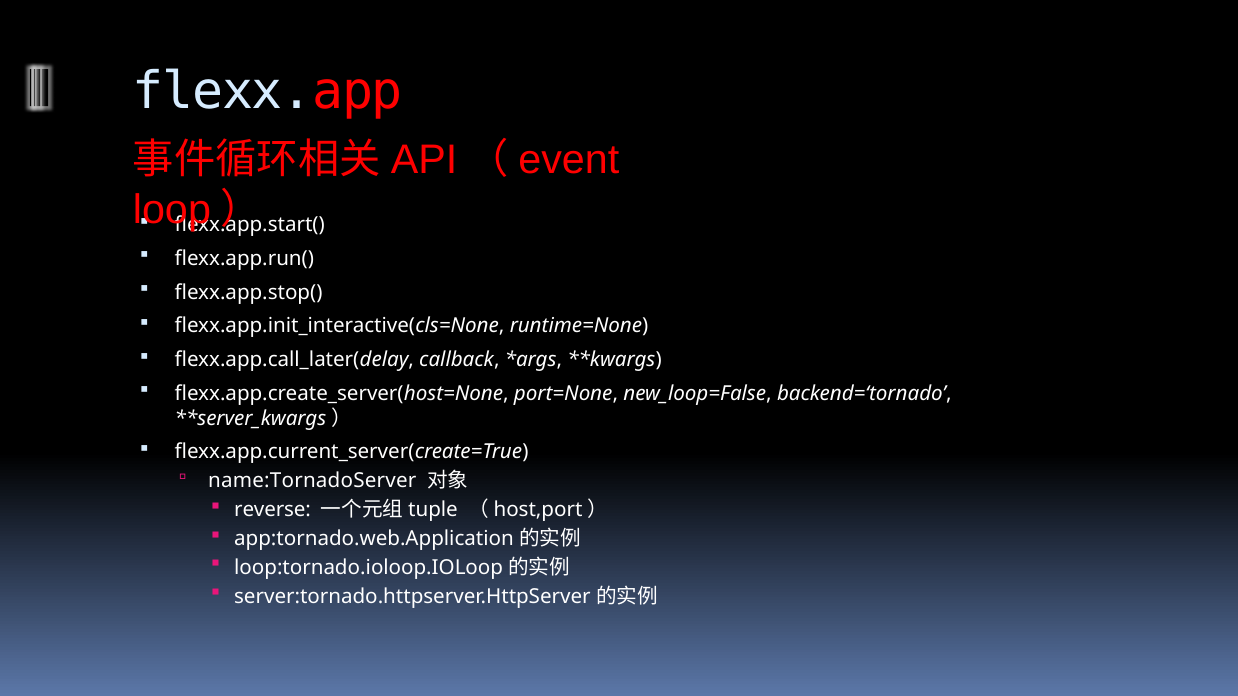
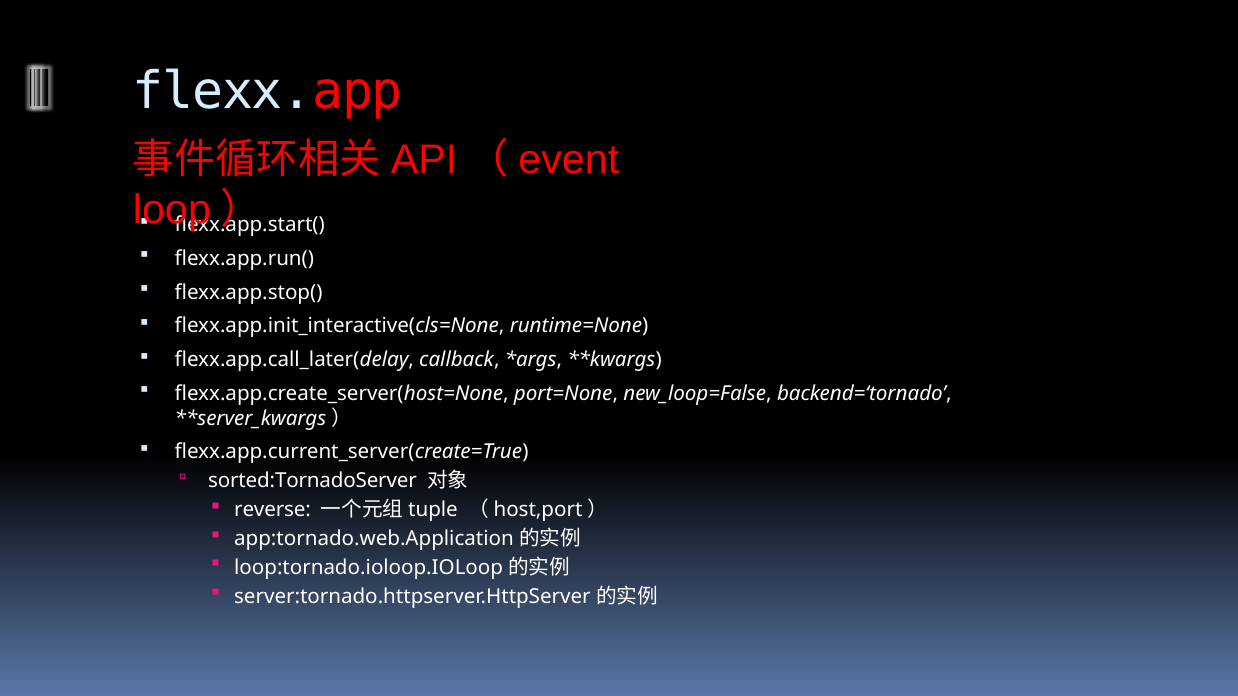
name:TornadoServer: name:TornadoServer -> sorted:TornadoServer (312, 481)
